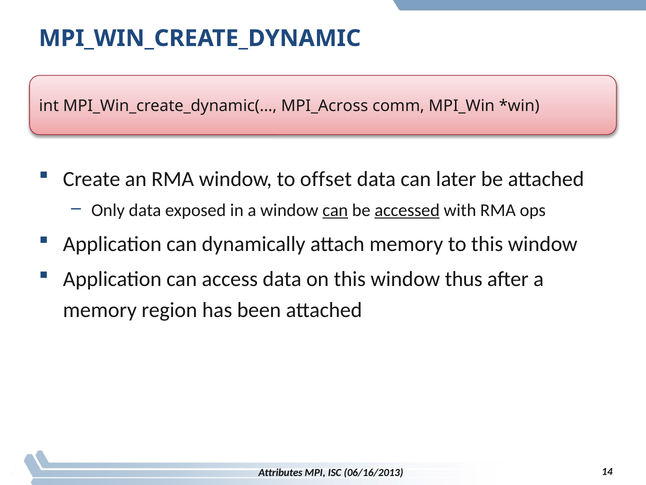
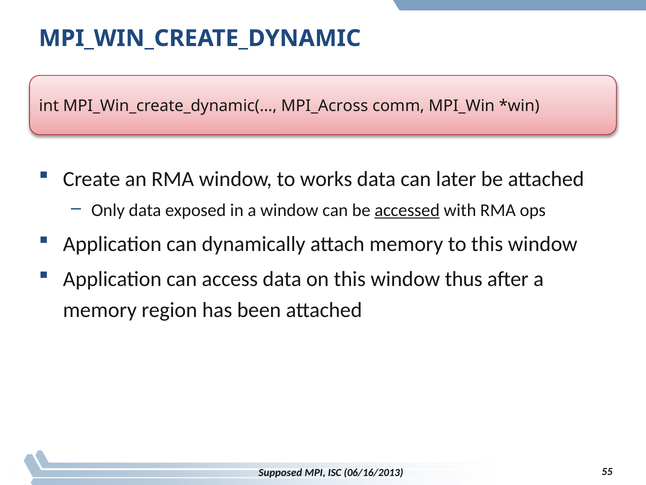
offset: offset -> works (326, 179)
can underline: present -> none (335, 210)
Attributes: Attributes -> Supposed (280, 472)
14: 14 -> 55 (607, 471)
